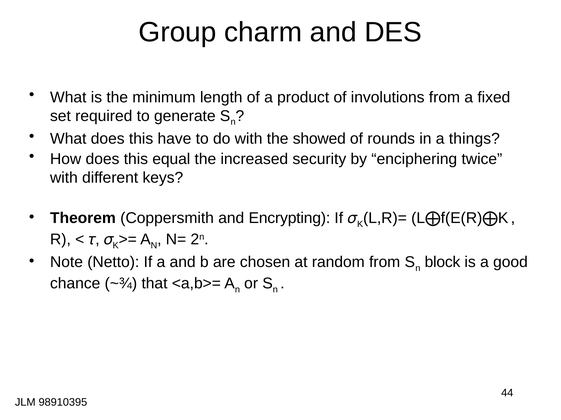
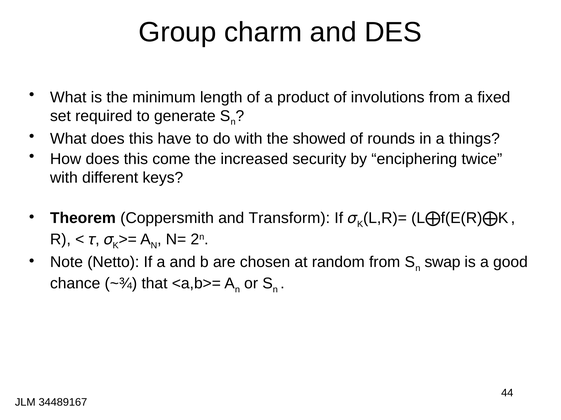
equal: equal -> come (171, 159)
Encrypting: Encrypting -> Transform (289, 219)
block: block -> swap (442, 263)
98910395: 98910395 -> 34489167 (63, 403)
